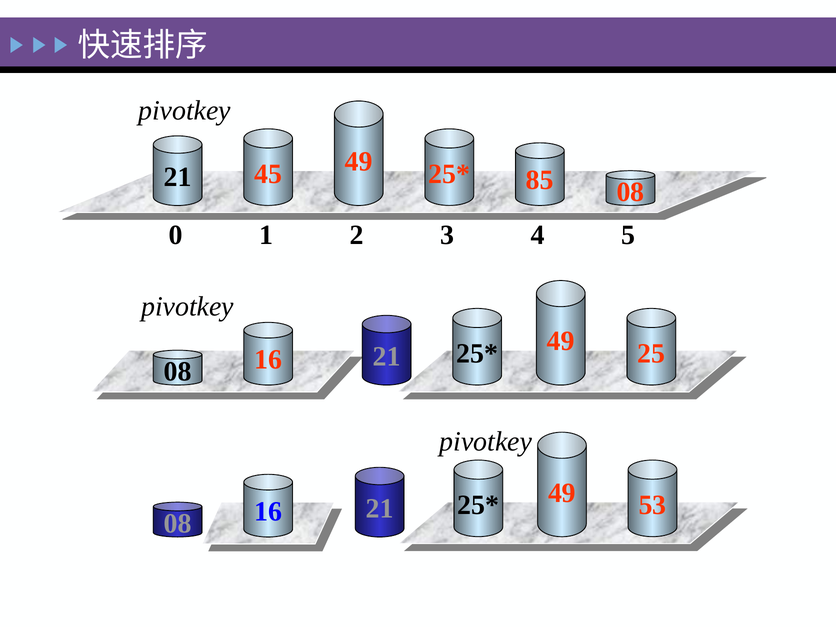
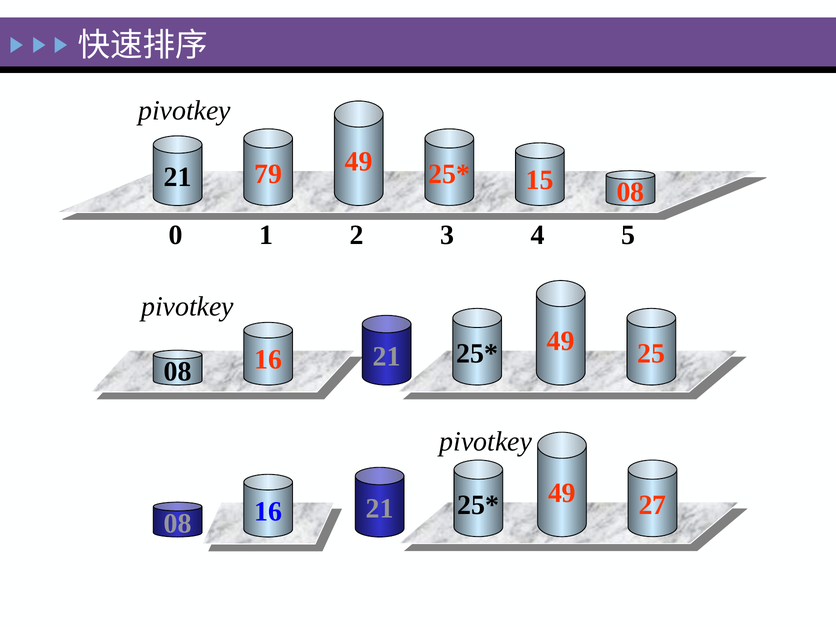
45: 45 -> 79 (268, 174)
85: 85 -> 15 (540, 180)
53: 53 -> 27 (652, 505)
